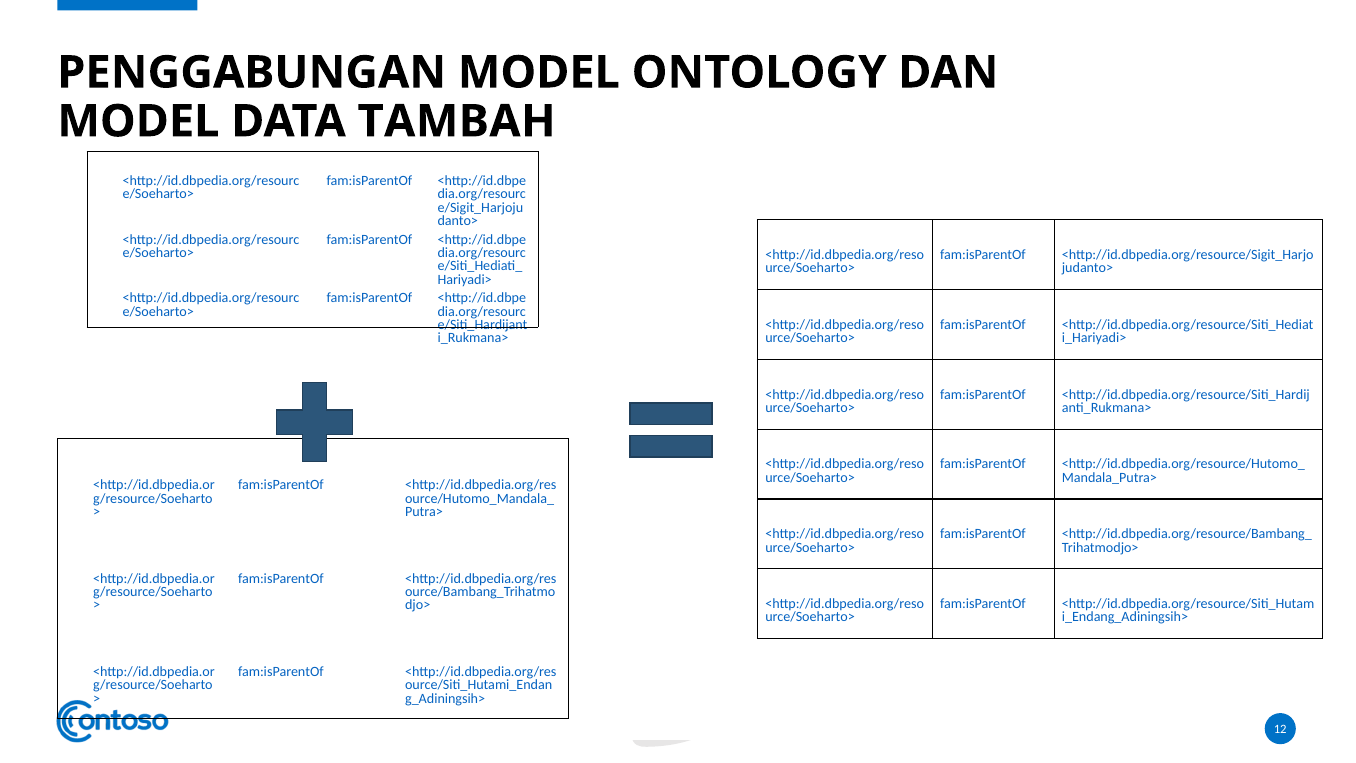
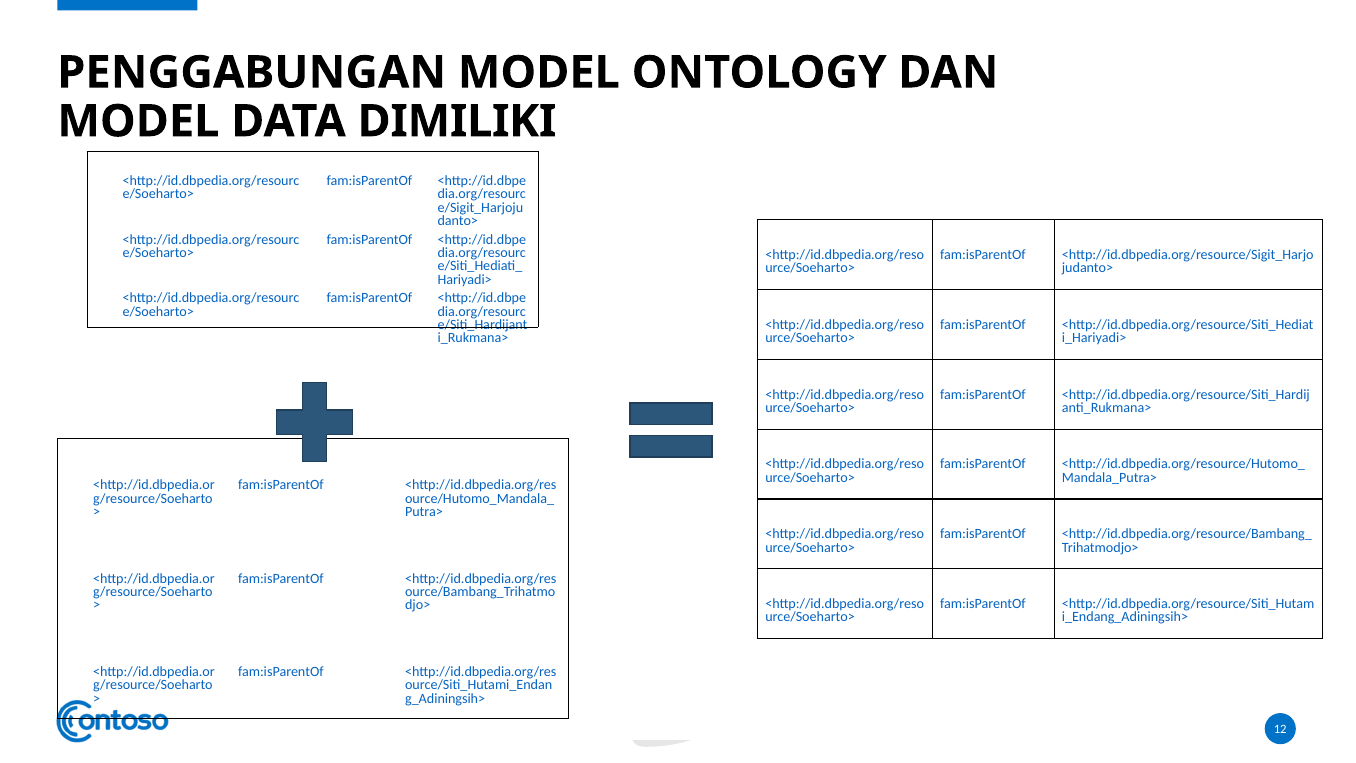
TAMBAH: TAMBAH -> DIMILIKI (457, 121)
